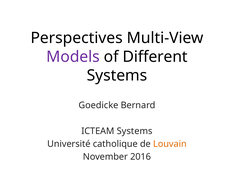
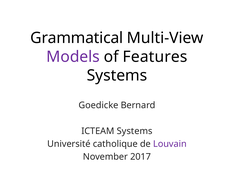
Perspectives: Perspectives -> Grammatical (77, 38)
Different: Different -> Features (155, 57)
Louvain colour: orange -> purple (170, 143)
2016: 2016 -> 2017 (141, 156)
